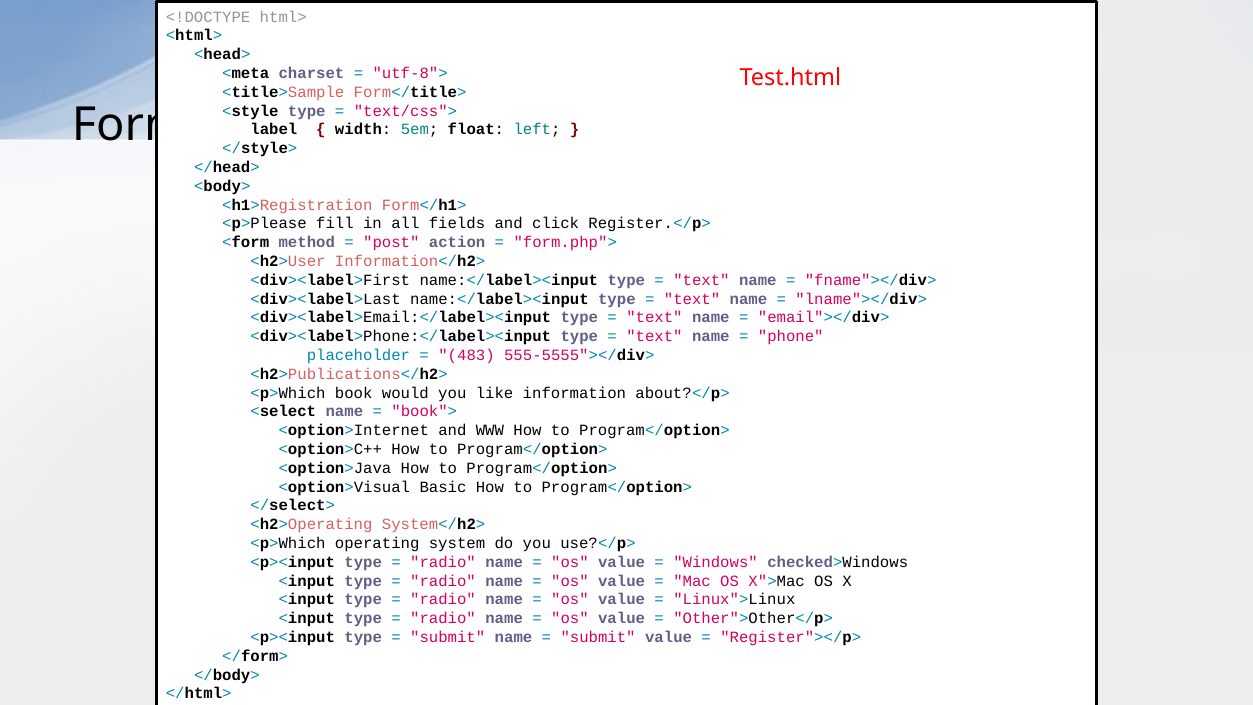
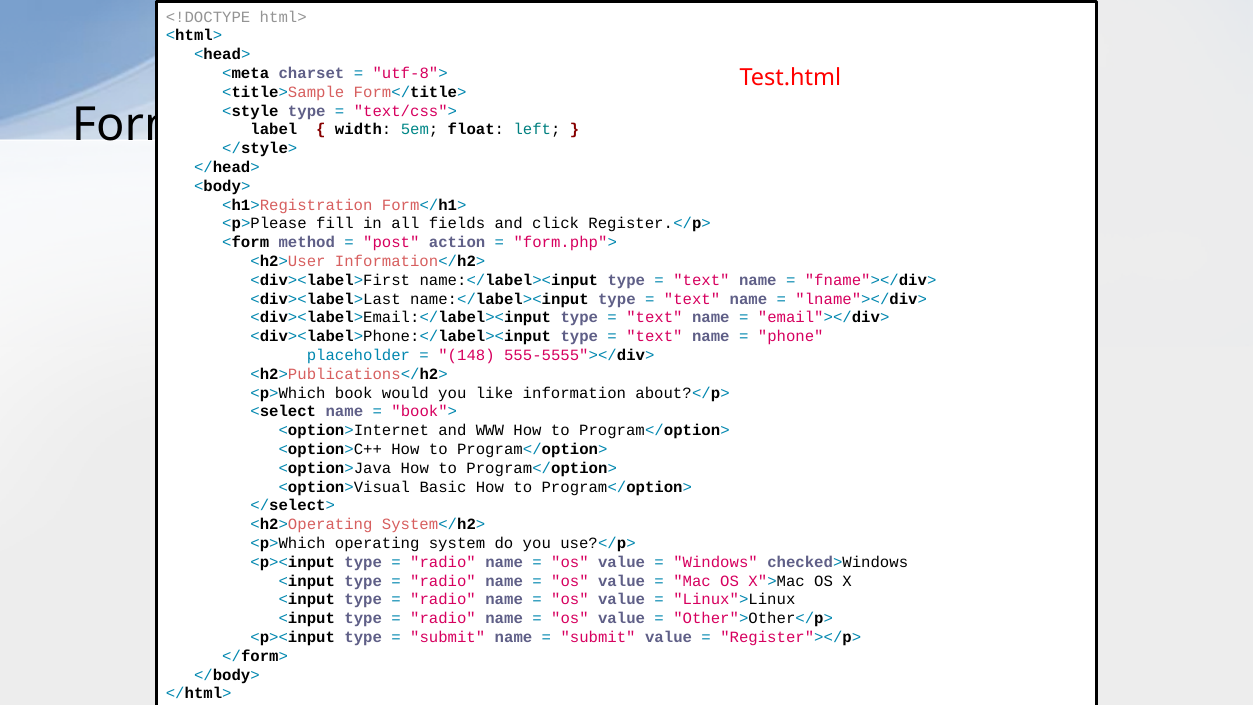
483: 483 -> 148 (467, 355)
